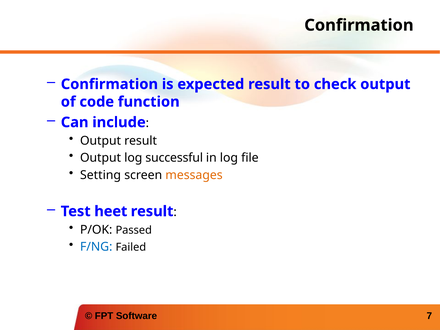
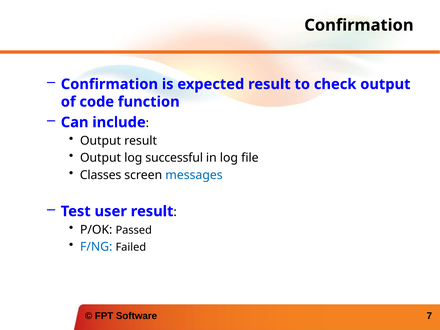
Setting: Setting -> Classes (101, 175)
messages colour: orange -> blue (194, 175)
heet: heet -> user (111, 211)
